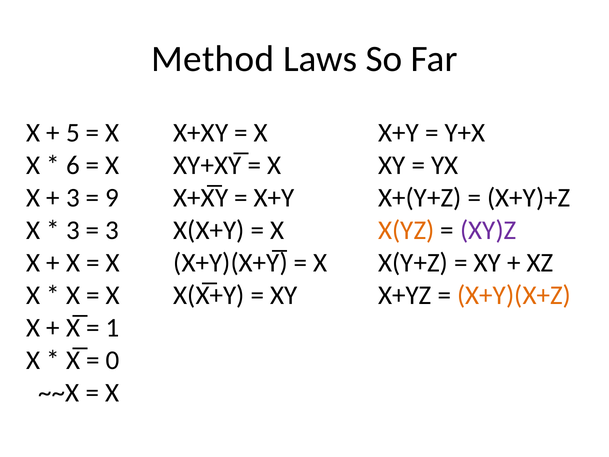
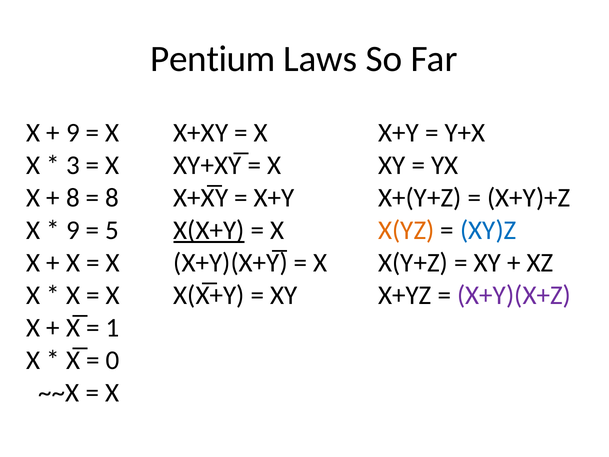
Method: Method -> Pentium (213, 59)
5: 5 -> 9 (73, 133)
6: 6 -> 3 (73, 165)
3: 3 -> 8 (73, 198)
9: 9 -> 8 (112, 198)
X(X+Y underline: none -> present (209, 230)
XY)Z colour: purple -> blue (488, 230)
3: 3 -> 9 (73, 230)
3: 3 -> 5 (112, 230)
X+Y)(X+Z colour: orange -> purple (514, 295)
